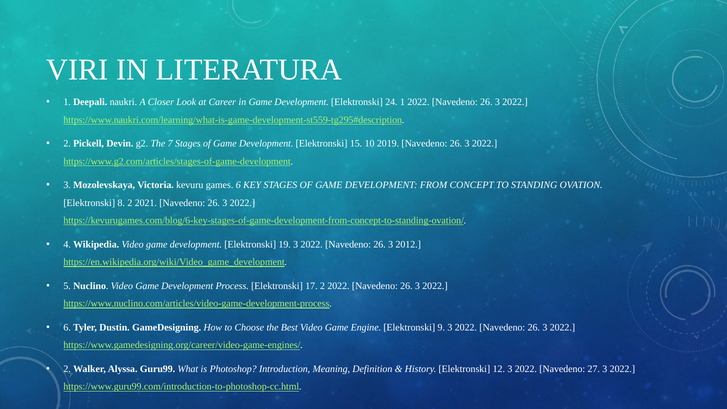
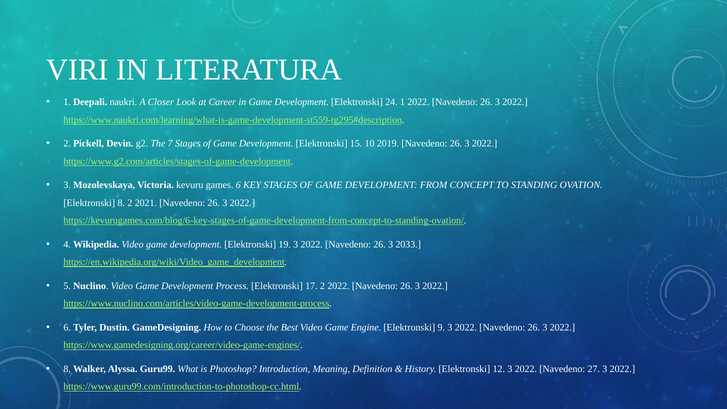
2012: 2012 -> 2033 (408, 244)
2: 2 -> 8 (67, 369)
